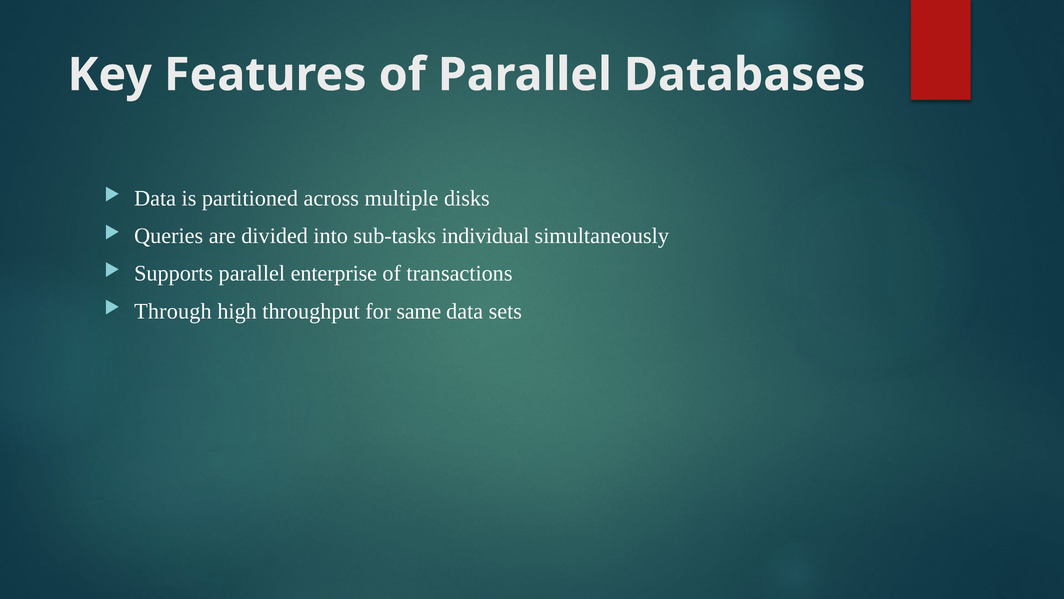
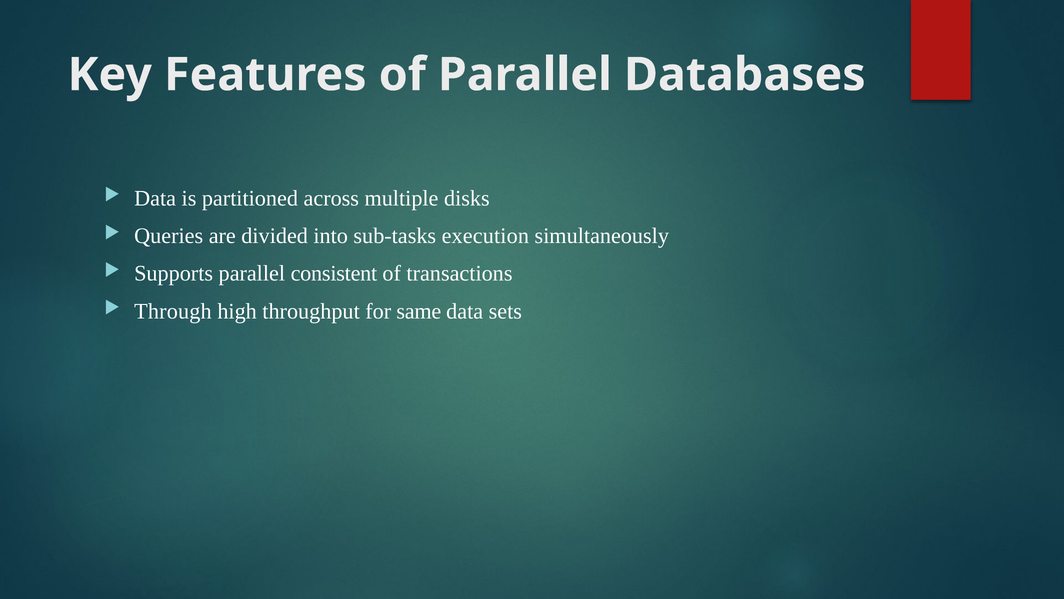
individual: individual -> execution (485, 236)
enterprise: enterprise -> consistent (334, 273)
